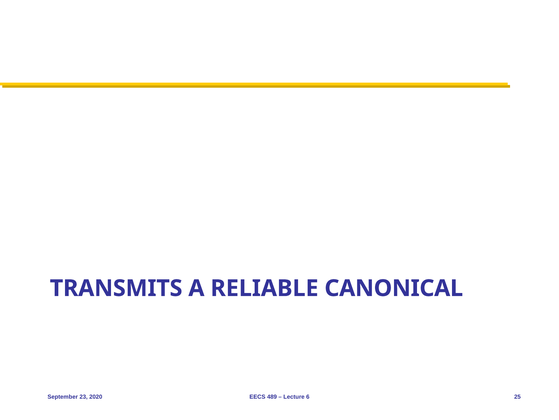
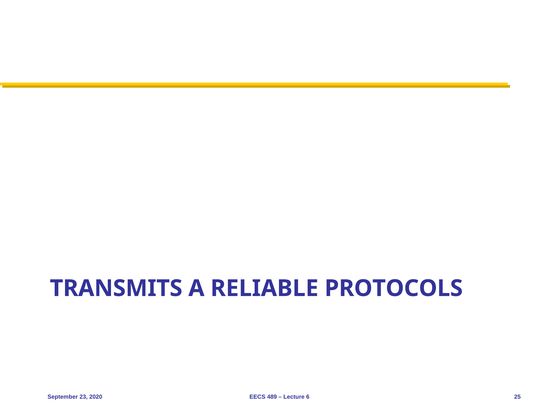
CANONICAL: CANONICAL -> PROTOCOLS (394, 288)
